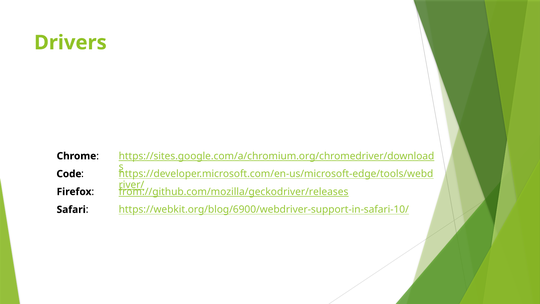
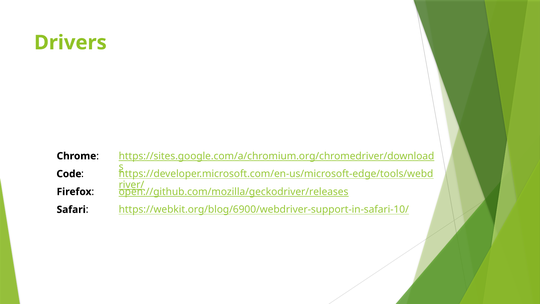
from://github.com/mozilla/geckodriver/releases: from://github.com/mozilla/geckodriver/releases -> open://github.com/mozilla/geckodriver/releases (234, 192)
